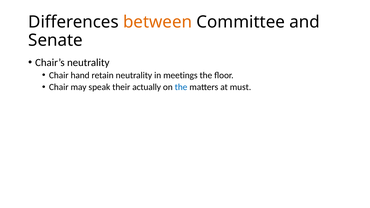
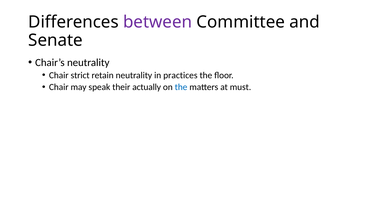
between colour: orange -> purple (158, 22)
hand: hand -> strict (80, 75)
meetings: meetings -> practices (180, 75)
